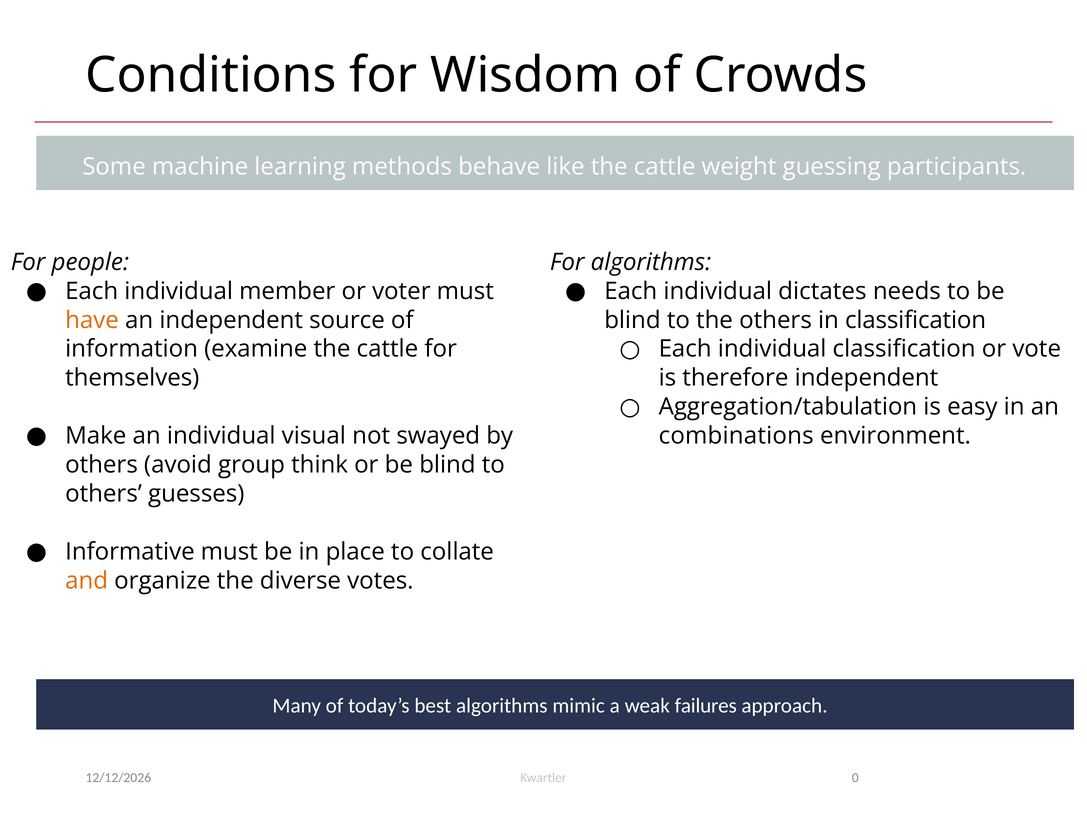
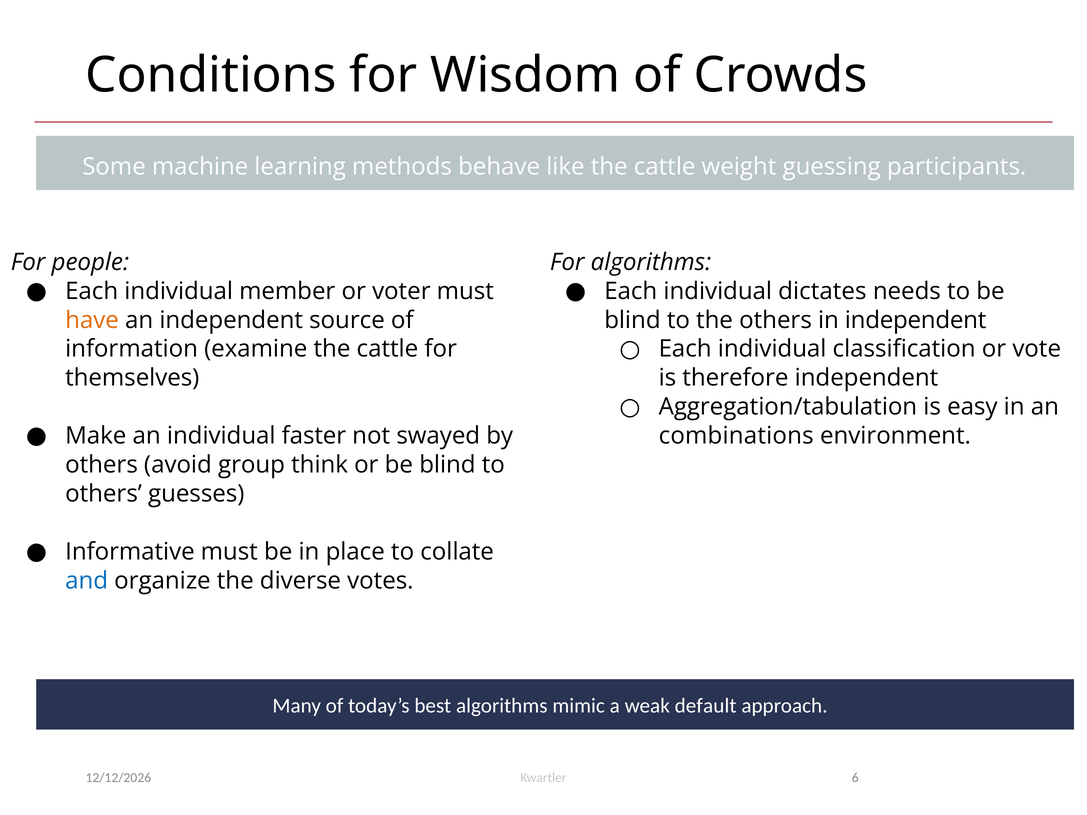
in classification: classification -> independent (916, 320)
visual: visual -> faster (314, 436)
and colour: orange -> blue (87, 581)
failures: failures -> default (706, 706)
0: 0 -> 6 (855, 778)
